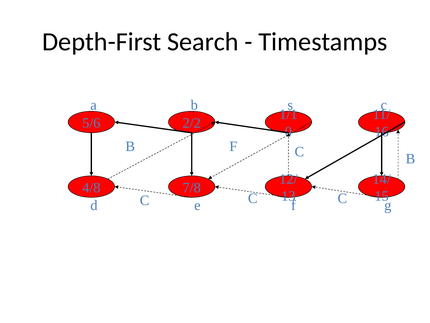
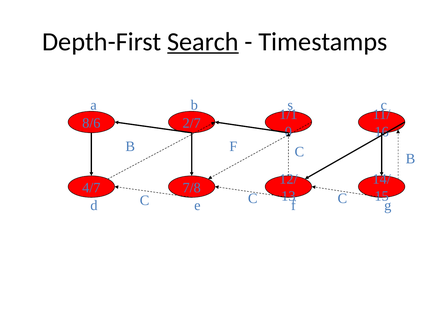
Search underline: none -> present (203, 42)
5/6: 5/6 -> 8/6 (91, 123)
2/2: 2/2 -> 2/7 (192, 123)
4/8: 4/8 -> 4/7 (91, 187)
